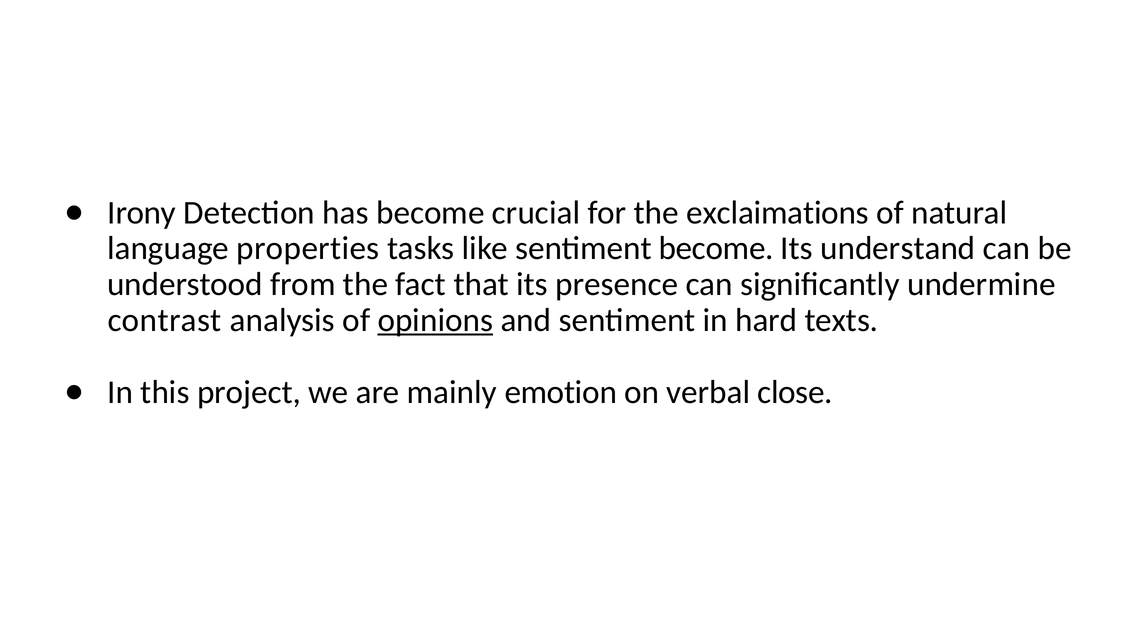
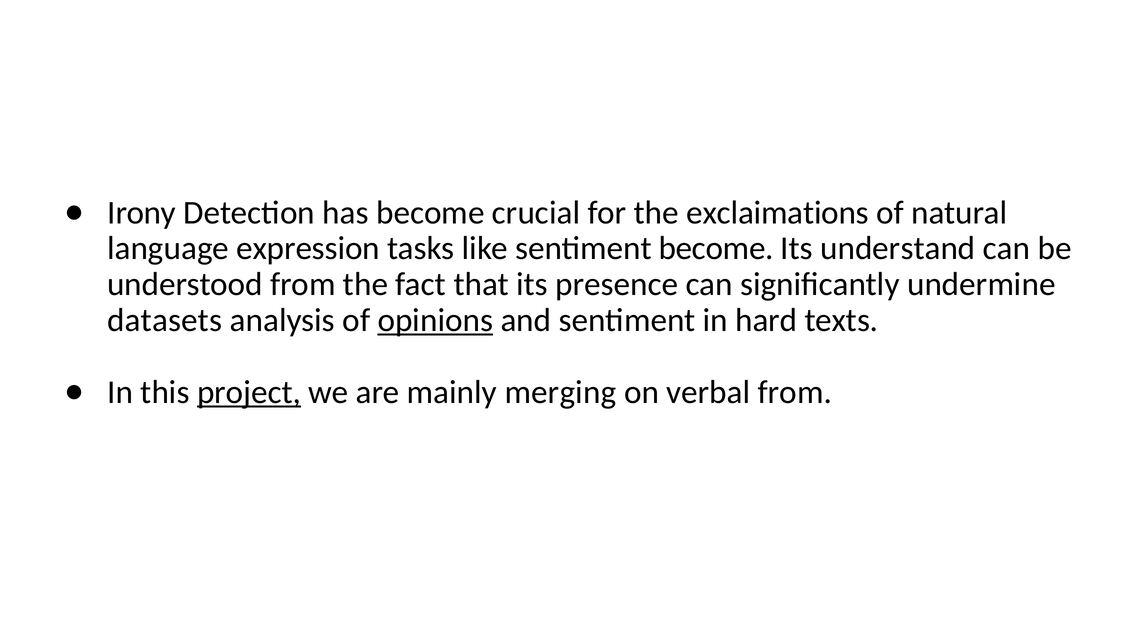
properties: properties -> expression (308, 248)
contrast: contrast -> datasets (165, 320)
project underline: none -> present (249, 392)
emotion: emotion -> merging (561, 392)
verbal close: close -> from (795, 392)
